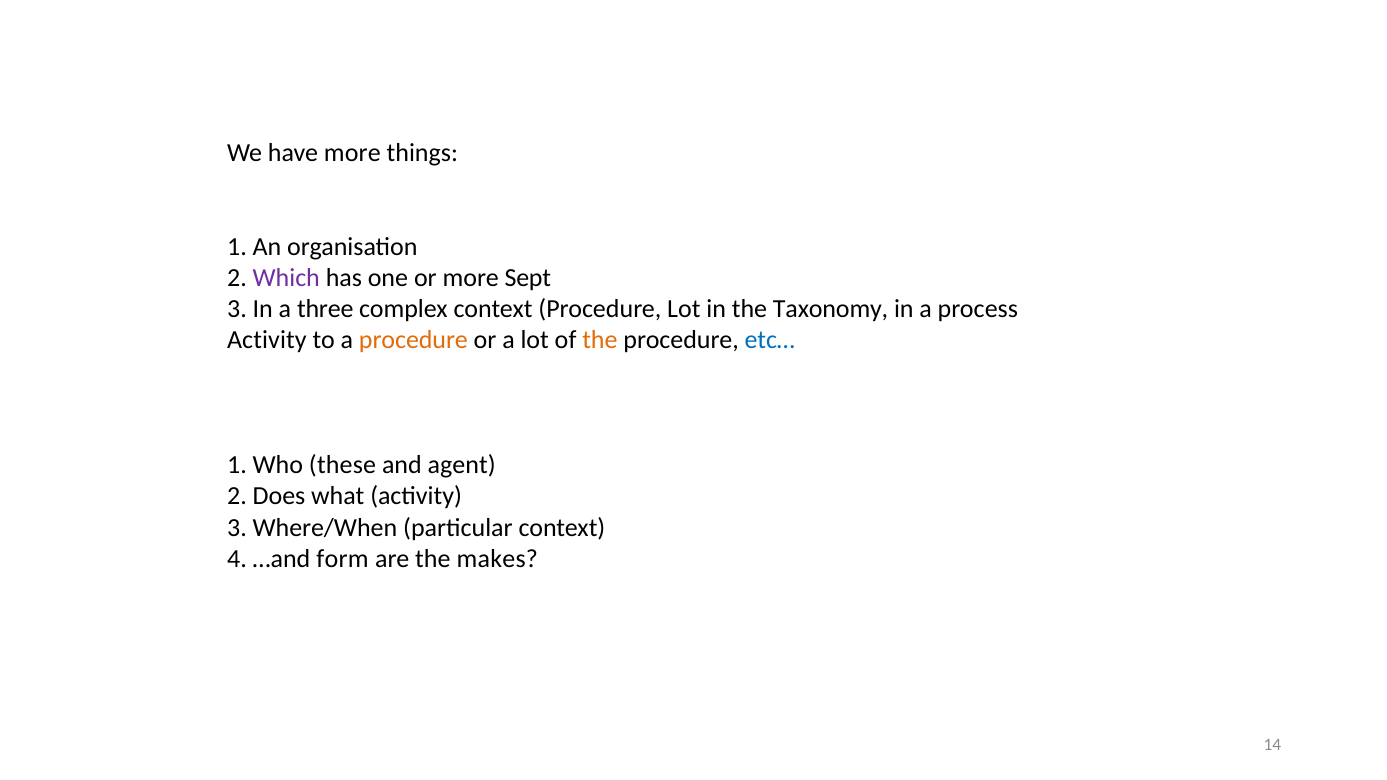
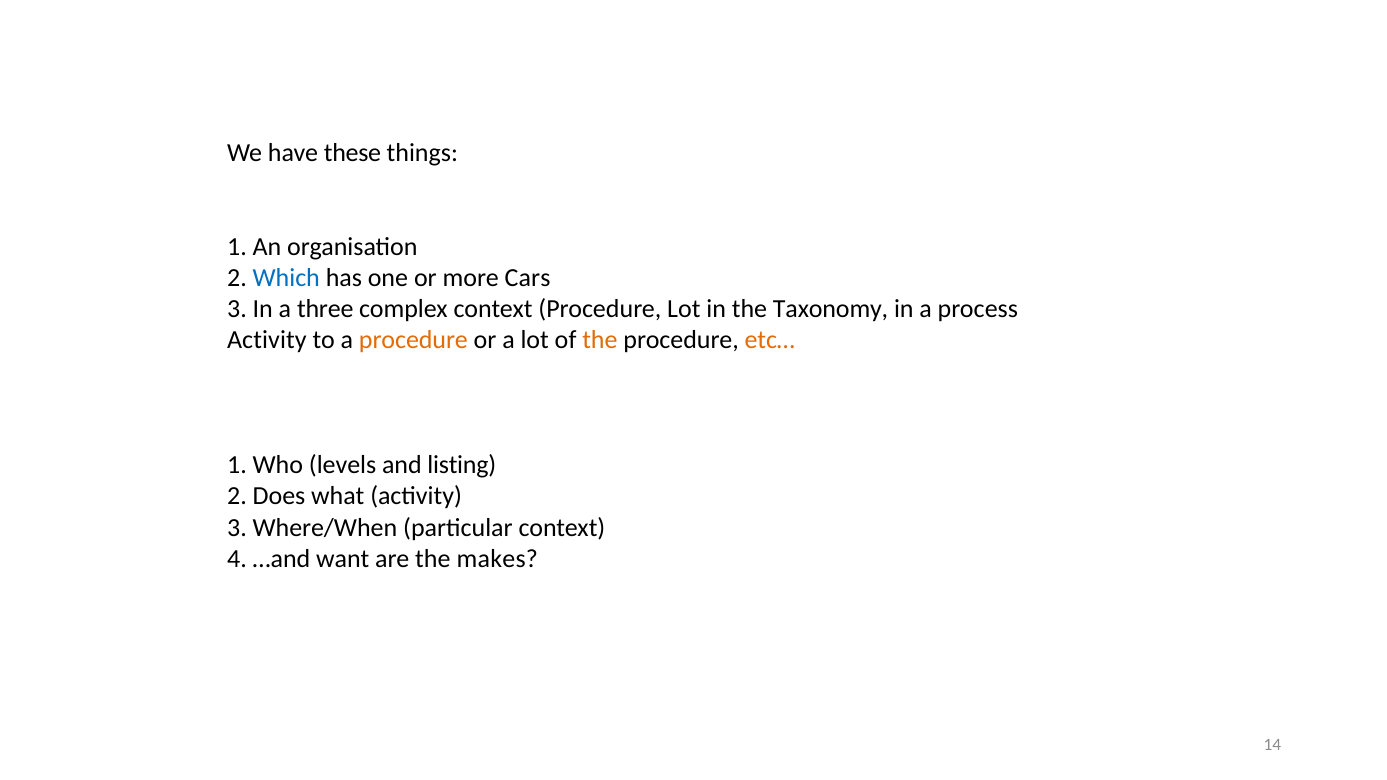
have more: more -> these (352, 153)
Which colour: purple -> blue (286, 278)
Sept: Sept -> Cars (528, 278)
etc… colour: blue -> orange (770, 340)
these: these -> levels (343, 465)
agent: agent -> listing (462, 465)
form: form -> want (343, 559)
